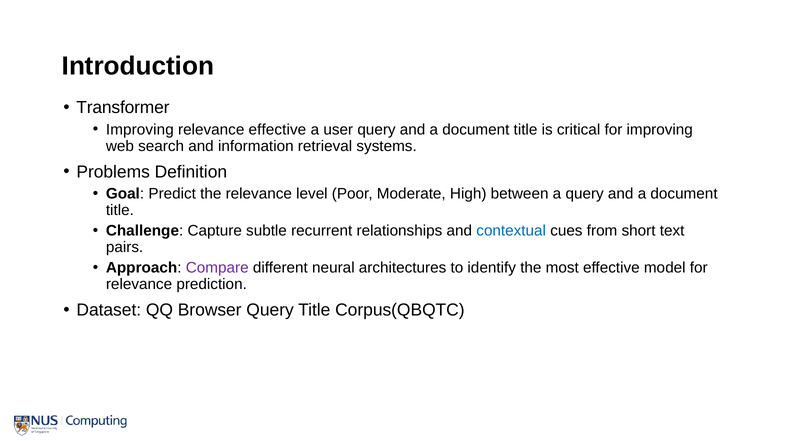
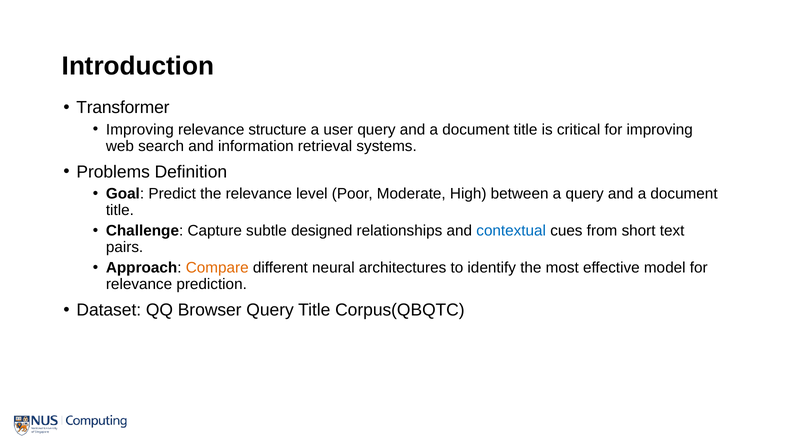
relevance effective: effective -> structure (278, 130)
recurrent: recurrent -> designed (322, 231)
Compare colour: purple -> orange (217, 268)
